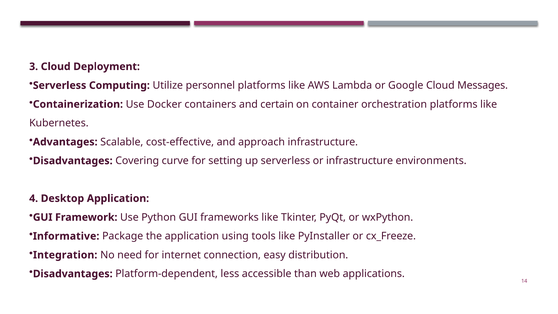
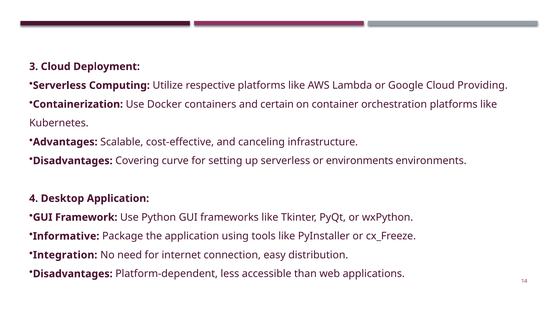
personnel: personnel -> respective (210, 85)
Messages: Messages -> Providing (483, 85)
approach: approach -> canceling (262, 142)
or infrastructure: infrastructure -> environments (360, 161)
